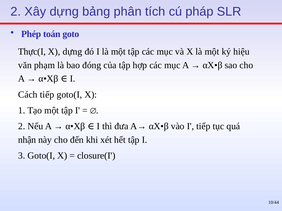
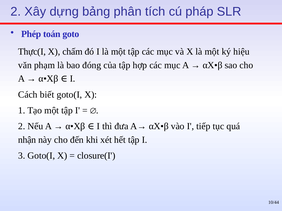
X dựng: dựng -> chấm (72, 52)
Cách tiếp: tiếp -> biết (47, 95)
